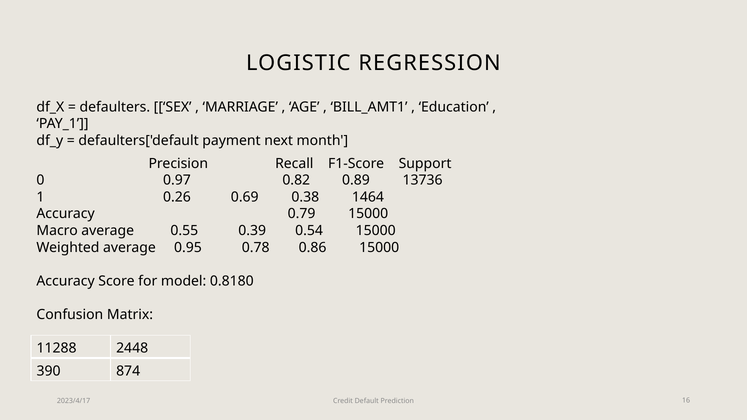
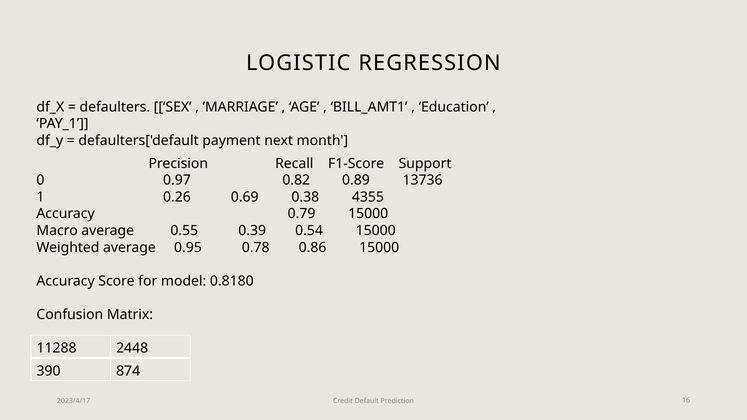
1464: 1464 -> 4355 (368, 197)
